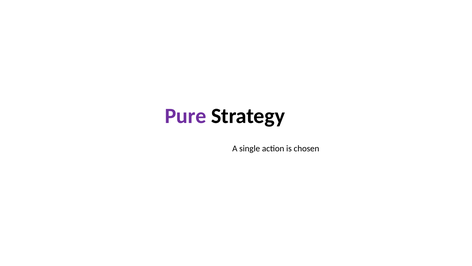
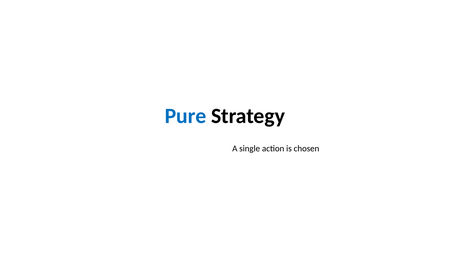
Pure colour: purple -> blue (185, 116)
